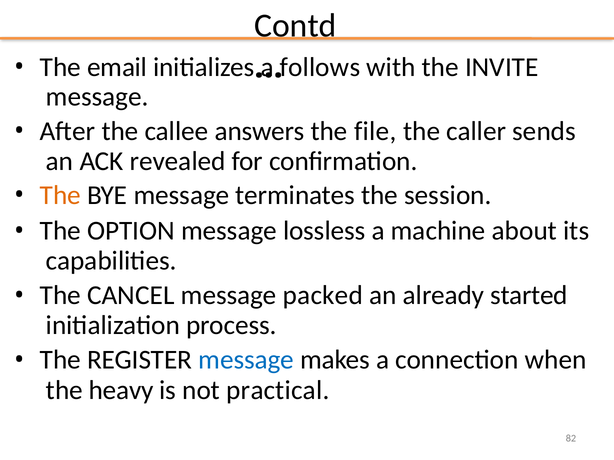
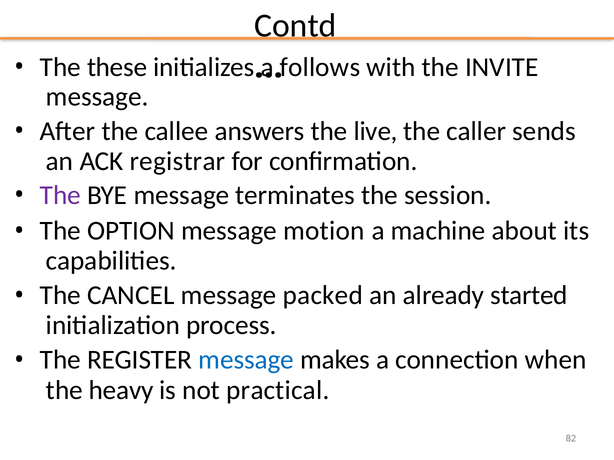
email: email -> these (117, 67)
file: file -> live (376, 131)
revealed: revealed -> registrar (178, 161)
The colour: orange -> purple (60, 195)
lossless: lossless -> motion (324, 231)
